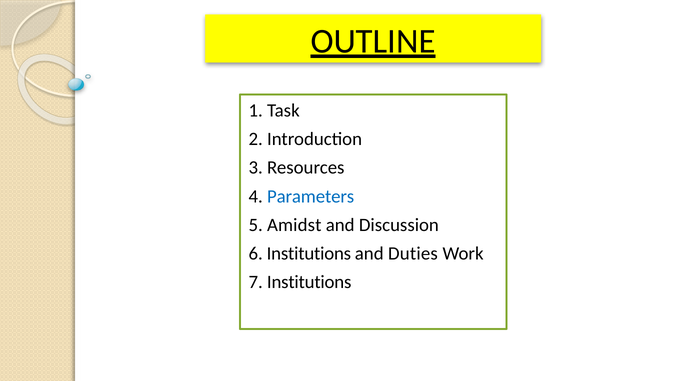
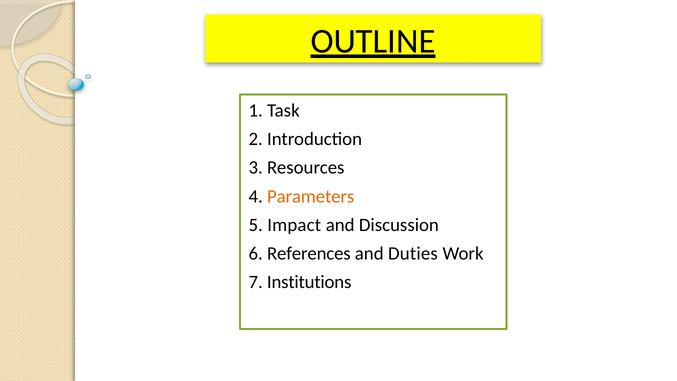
Parameters colour: blue -> orange (311, 196)
Amidst: Amidst -> Impact (294, 225)
6 Institutions: Institutions -> References (309, 253)
